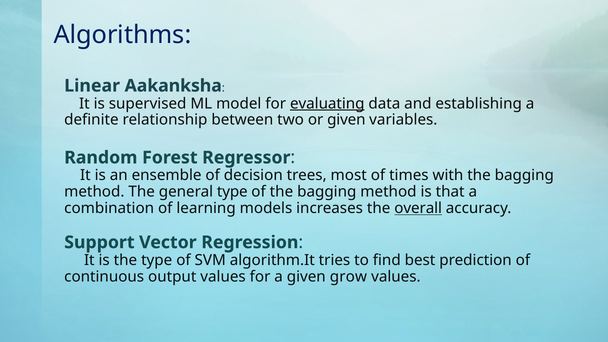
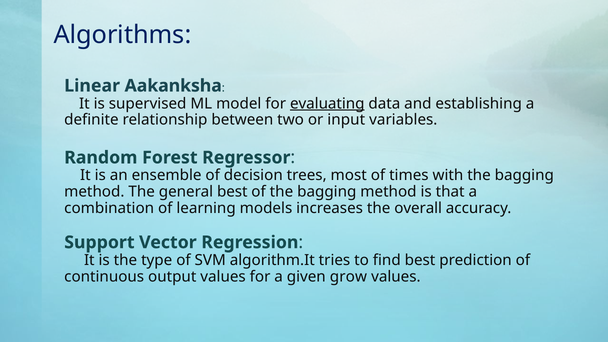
or given: given -> input (346, 120)
general type: type -> best (232, 192)
overall underline: present -> none (418, 208)
